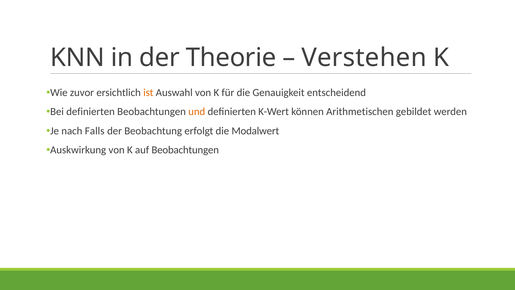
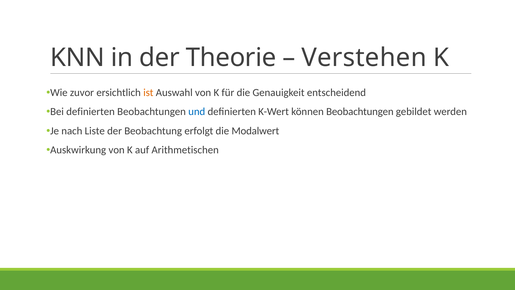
und colour: orange -> blue (197, 112)
können Arithmetischen: Arithmetischen -> Beobachtungen (360, 112)
Falls: Falls -> Liste (95, 131)
auf Beobachtungen: Beobachtungen -> Arithmetischen (185, 150)
